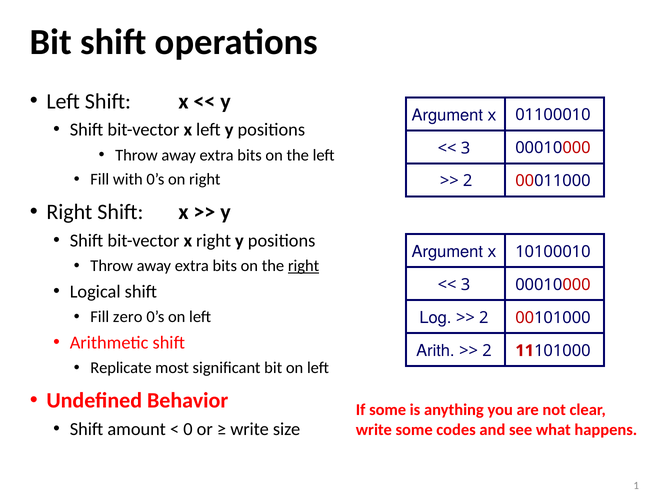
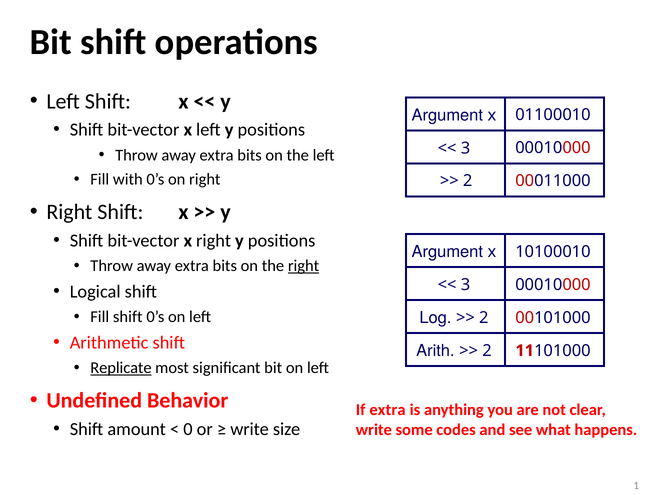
Fill zero: zero -> shift (128, 317)
Replicate underline: none -> present (121, 368)
If some: some -> extra (387, 410)
